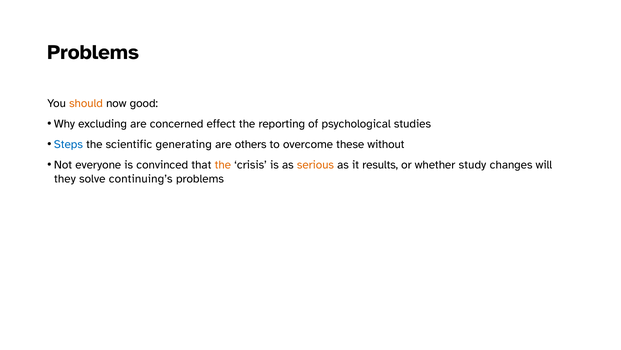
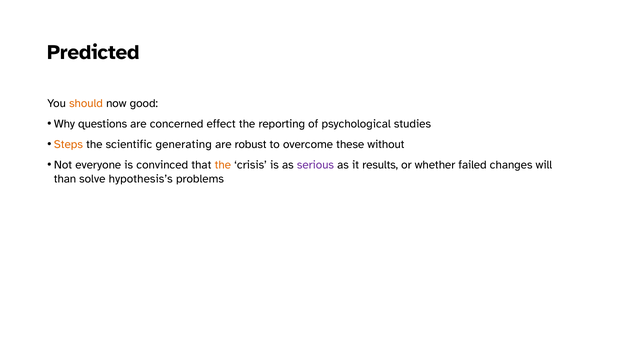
Problems: Problems -> Predicted (93, 52)
excluding: excluding -> questions (103, 124)
Steps colour: blue -> orange (68, 144)
others: others -> robust (251, 144)
serious colour: orange -> purple (315, 164)
study: study -> failed (473, 164)
they: they -> than (65, 178)
continuing’s: continuing’s -> hypothesis’s (141, 178)
